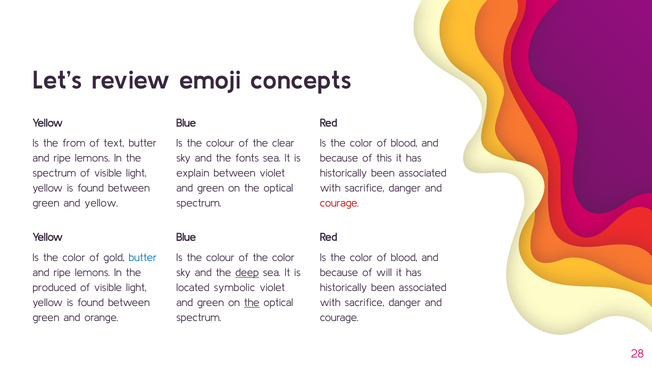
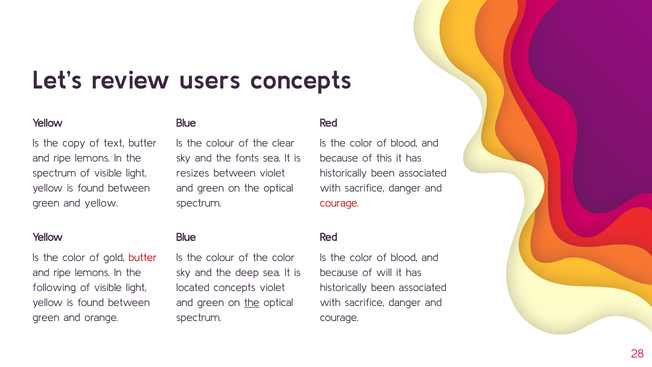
emoji: emoji -> users (210, 80)
from: from -> copy (74, 143)
explain: explain -> resizes (193, 173)
butter colour: blue -> red (143, 257)
deep underline: present -> none (247, 272)
produced: produced -> following (54, 287)
located symbolic: symbolic -> concepts (235, 287)
